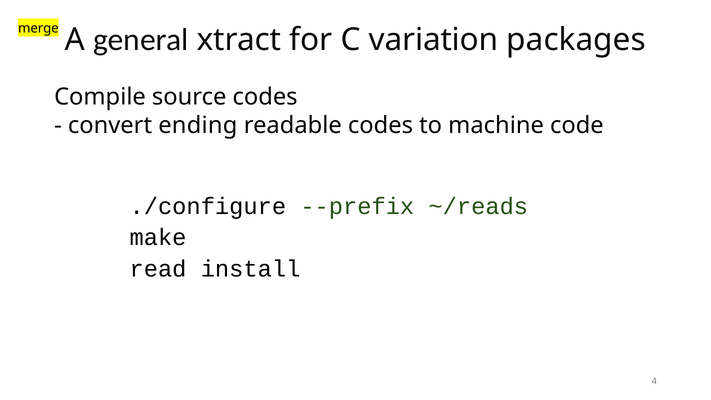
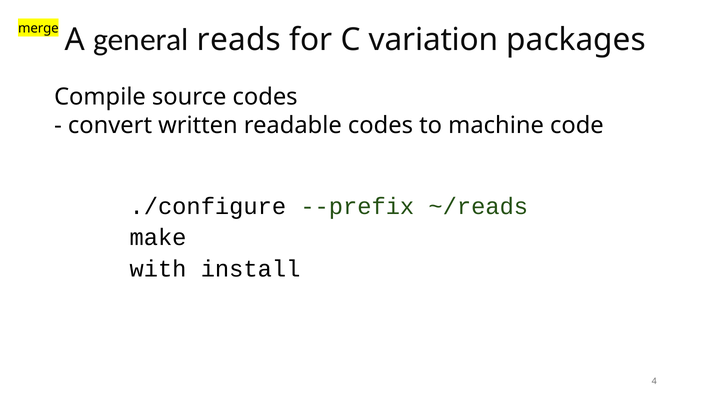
xtract: xtract -> reads (239, 40)
ending: ending -> written (198, 125)
read: read -> with (158, 269)
